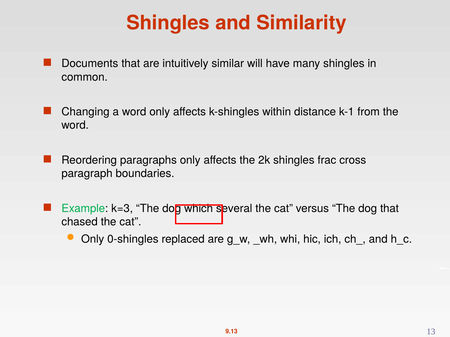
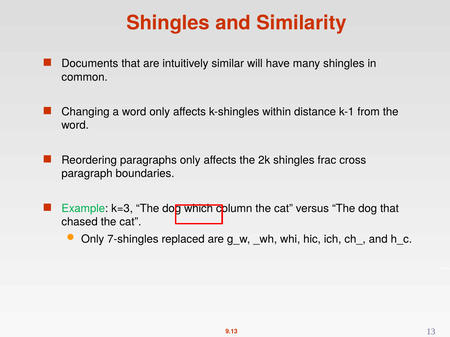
several: several -> column (234, 209)
0-shingles: 0-shingles -> 7-shingles (133, 240)
